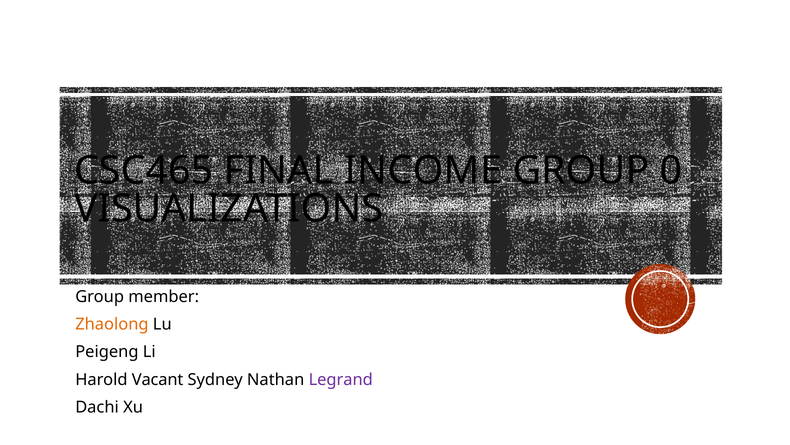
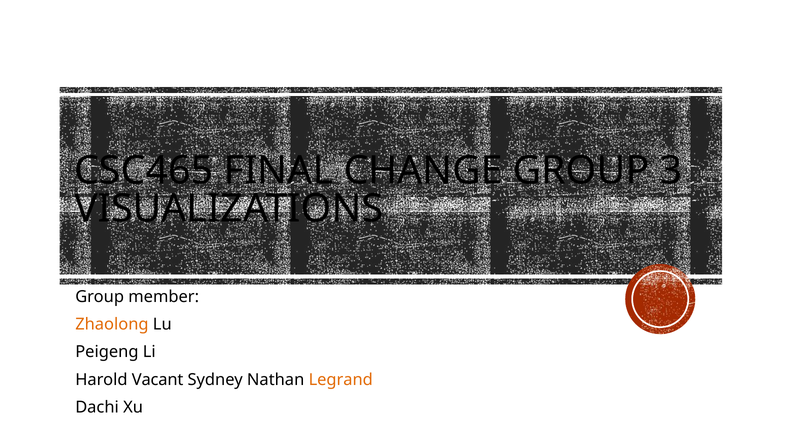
INCOME: INCOME -> CHANGE (423, 171)
0: 0 -> 3 (671, 171)
Legrand colour: purple -> orange (341, 379)
